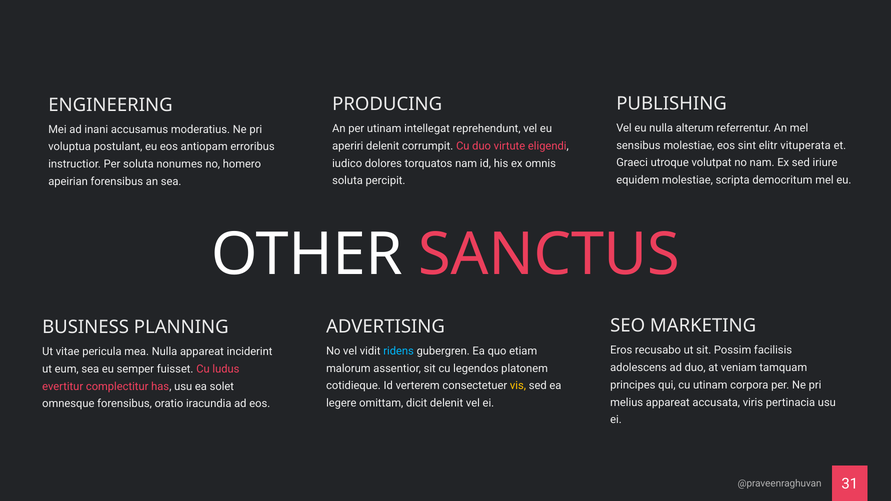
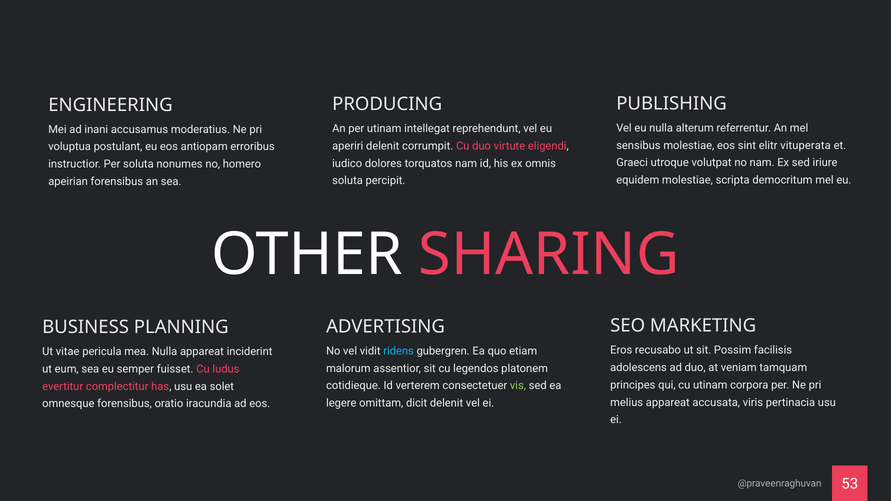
SANCTUS: SANCTUS -> SHARING (549, 255)
vis colour: yellow -> light green (518, 386)
31: 31 -> 53 (850, 484)
